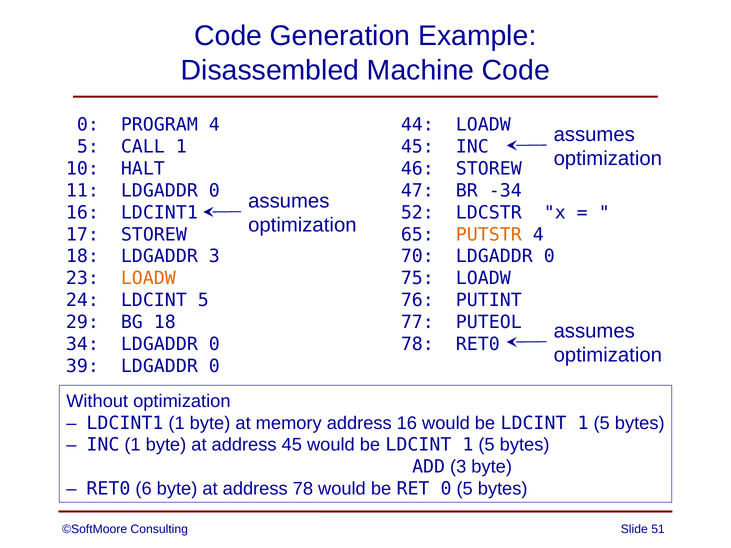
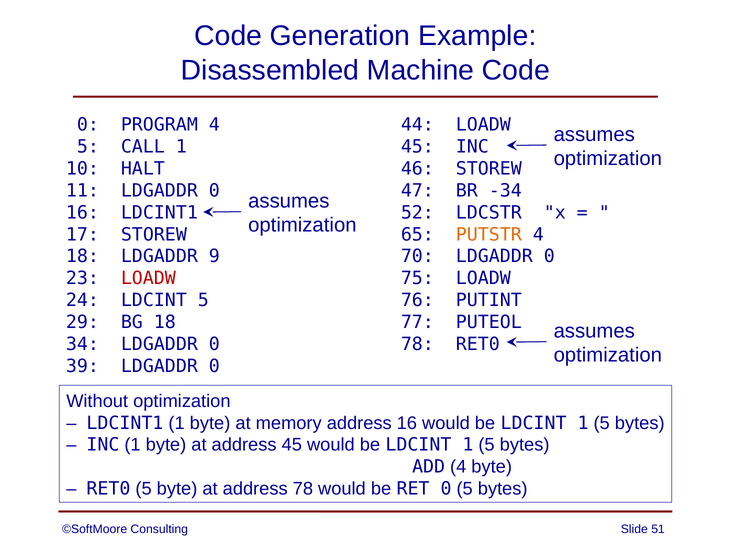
LDGADDR 3: 3 -> 9 (214, 257)
LOADW colour: orange -> red (148, 278)
ADD 3: 3 -> 4 (458, 467)
RET0 6: 6 -> 5 (144, 489)
